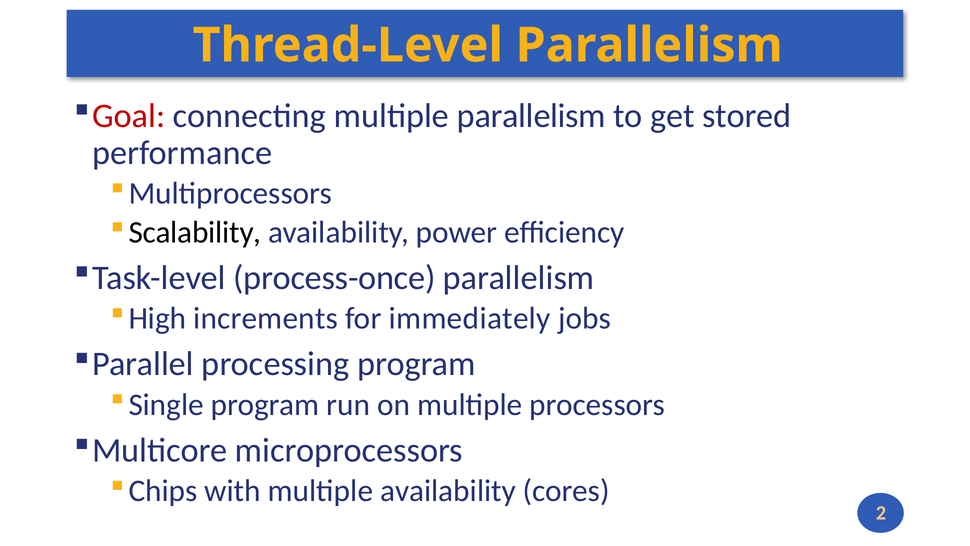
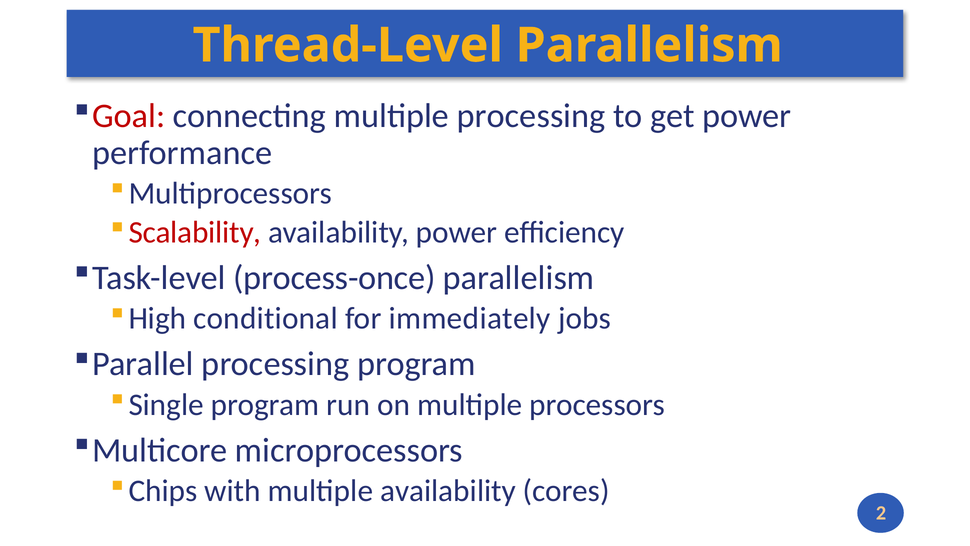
multiple parallelism: parallelism -> processing (531, 116)
get stored: stored -> power (747, 116)
Scalability colour: black -> red (195, 232)
increments: increments -> conditional (266, 318)
